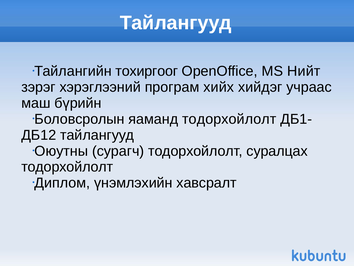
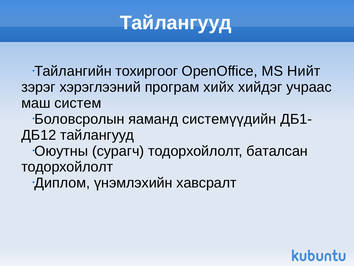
бүрийн: бүрийн -> систем (78, 103)
яаманд тодорхойлолт: тодорхойлолт -> системүүдийн (229, 119)
суралцах: суралцах -> баталсан (277, 151)
